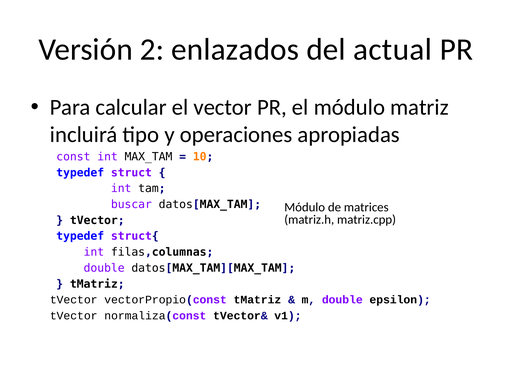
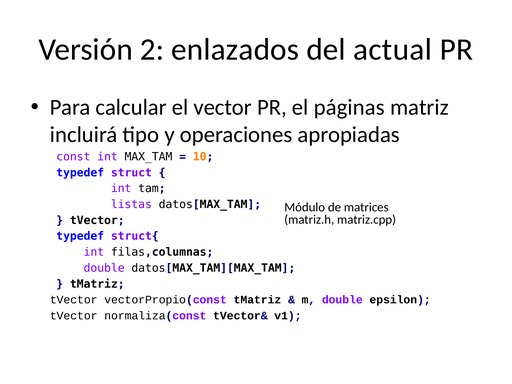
el módulo: módulo -> páginas (349, 107)
buscar: buscar -> listas (131, 204)
